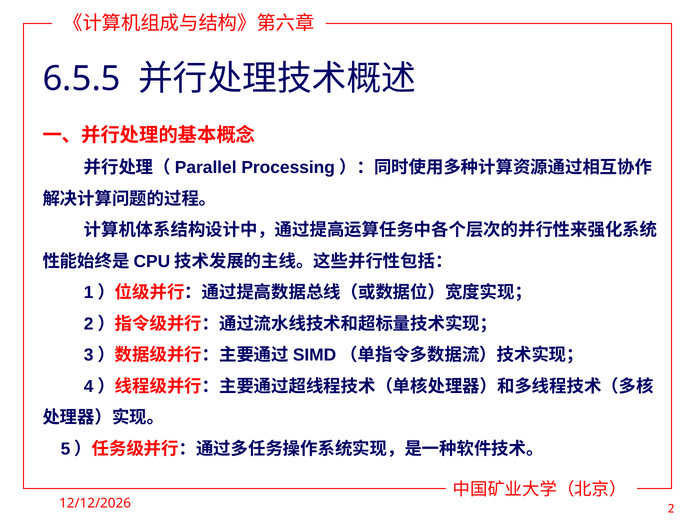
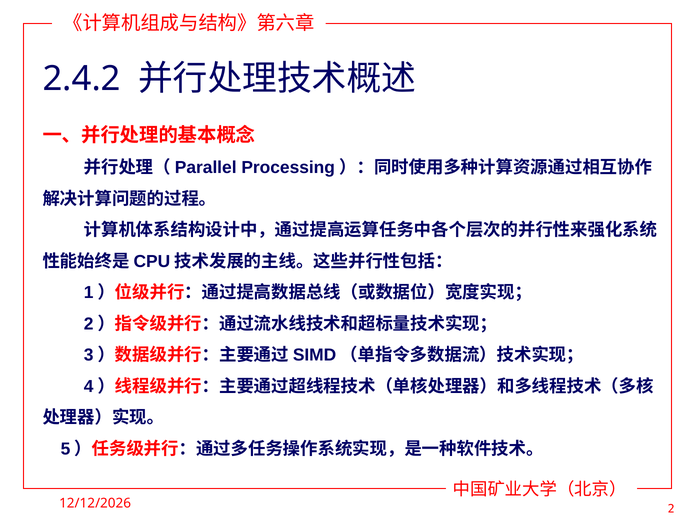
6.5.5: 6.5.5 -> 2.4.2 (82, 79)
